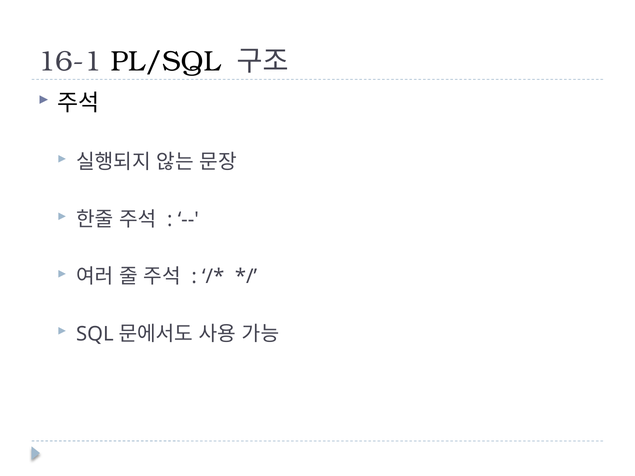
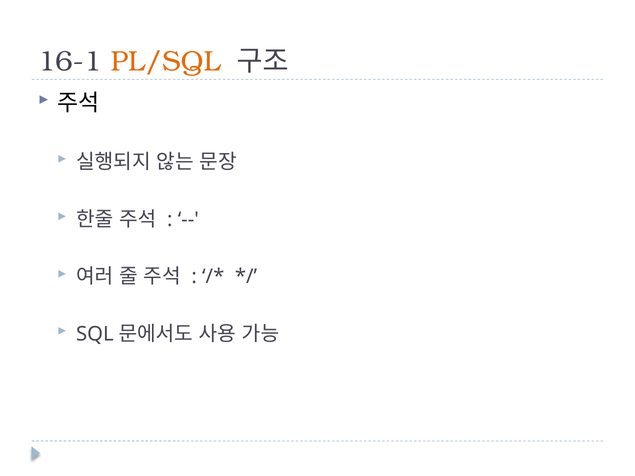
PL/SQL colour: black -> orange (166, 61)
